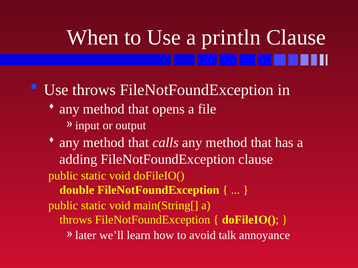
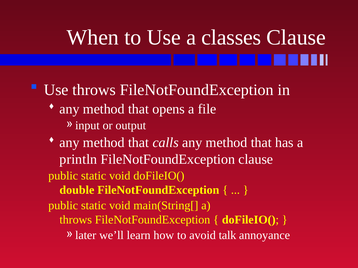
println: println -> classes (231, 37)
adding: adding -> println (78, 159)
